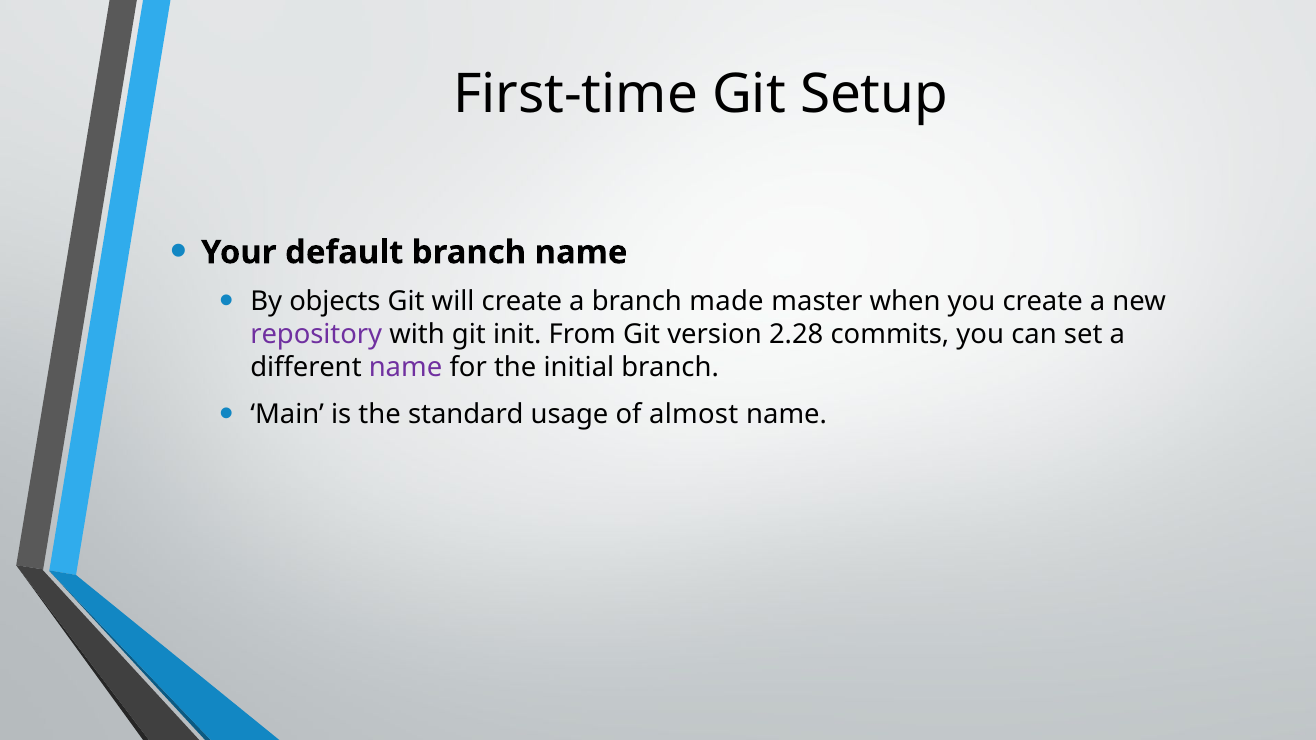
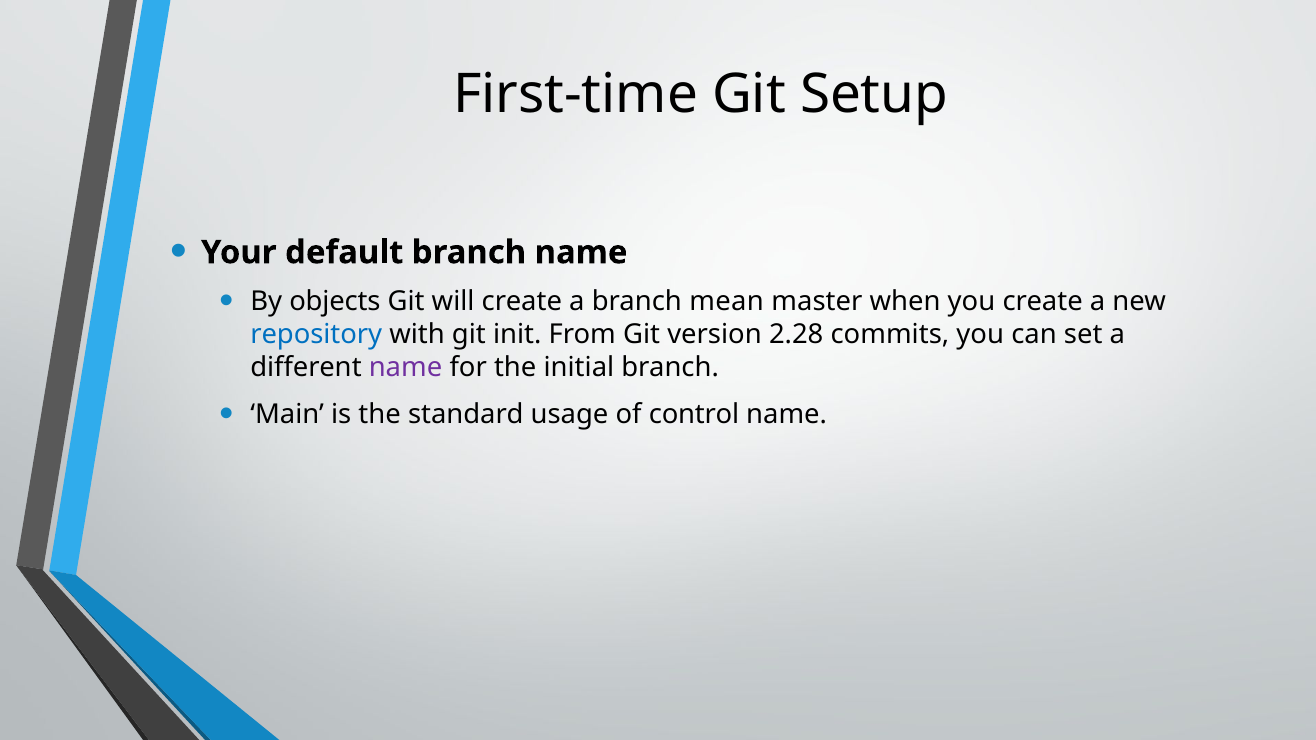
made: made -> mean (727, 302)
repository colour: purple -> blue (316, 335)
almost: almost -> control (694, 414)
